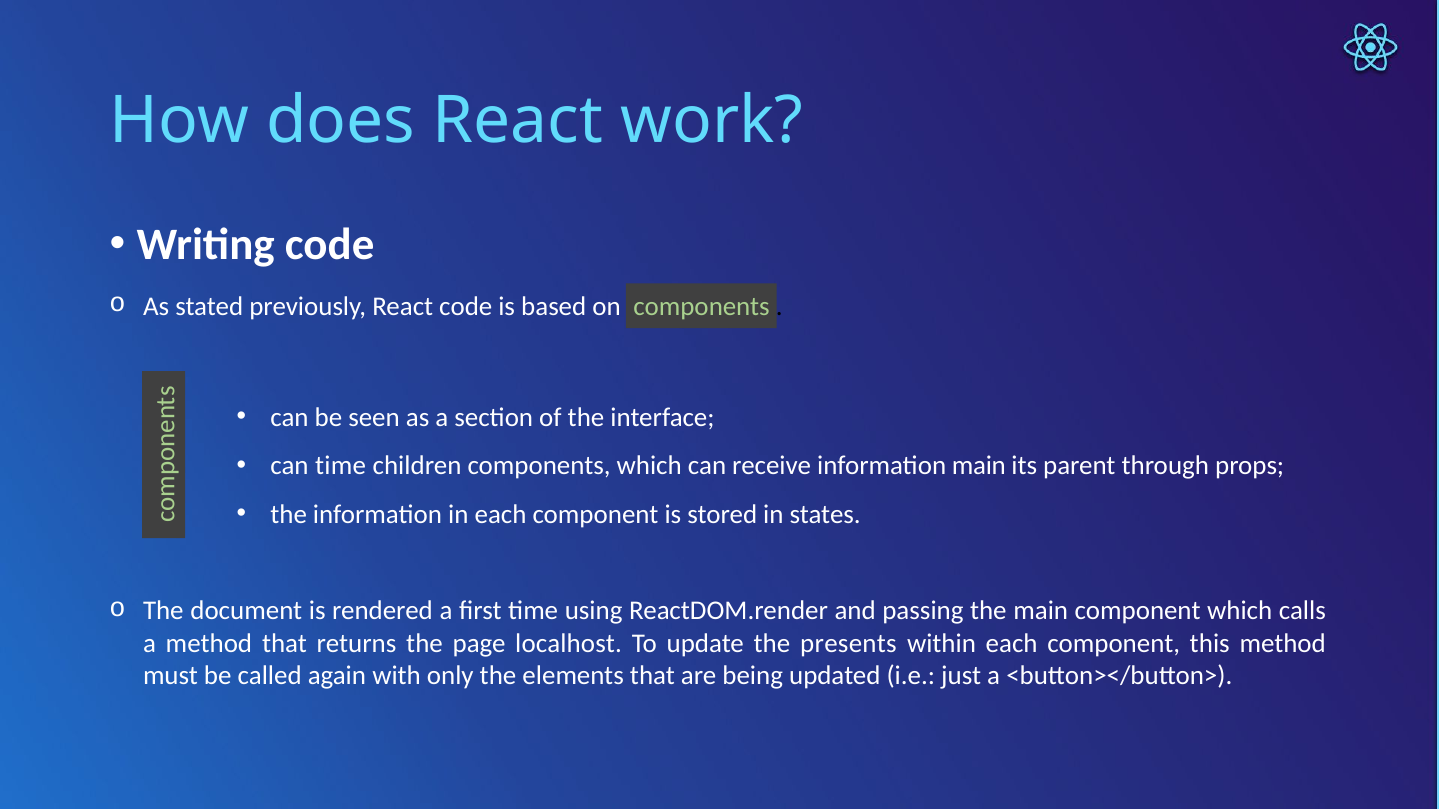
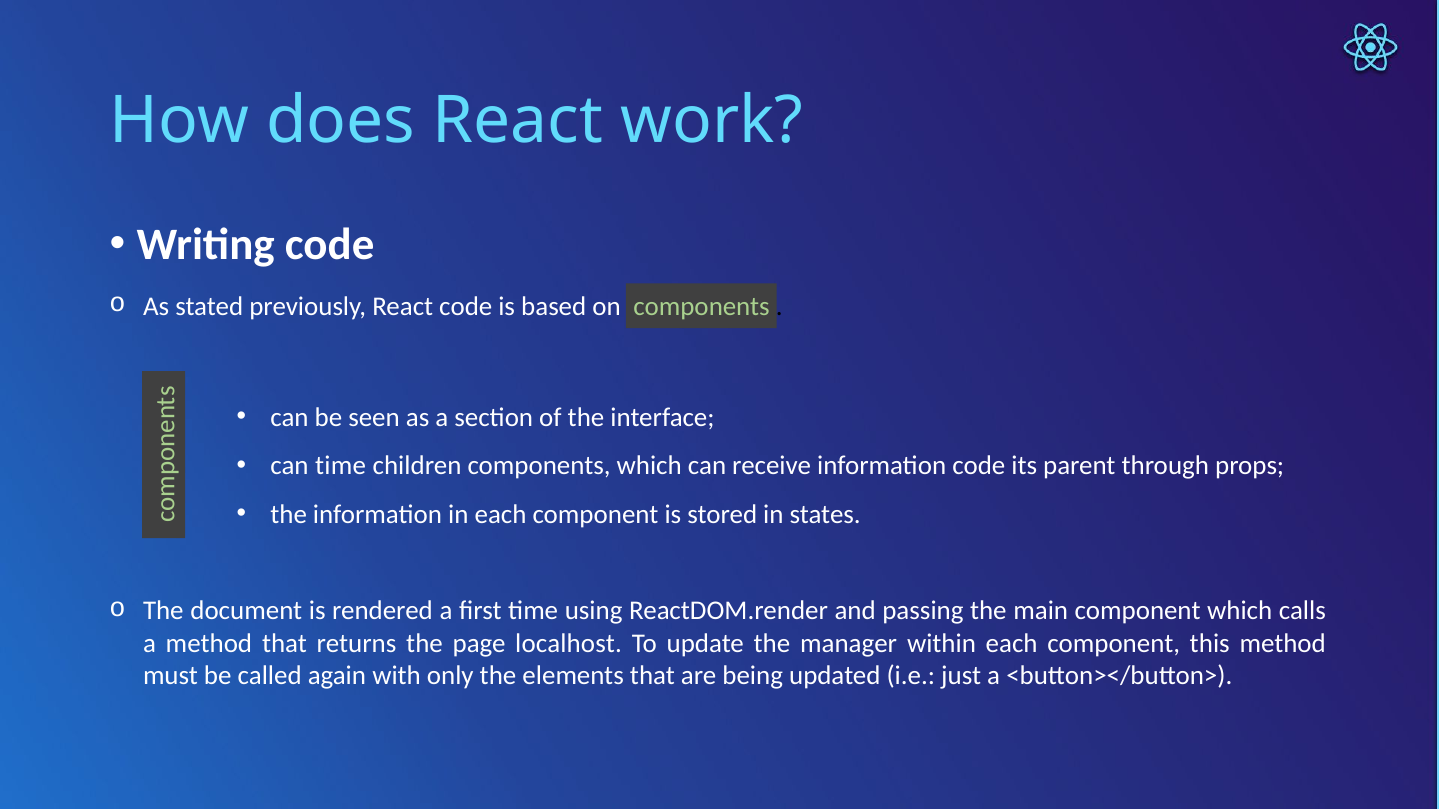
information main: main -> code (979, 466)
presents: presents -> manager (849, 644)
